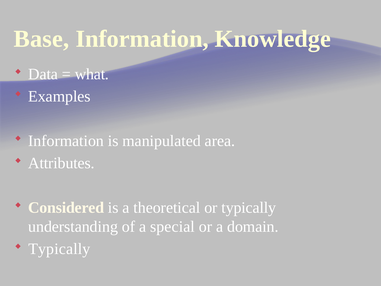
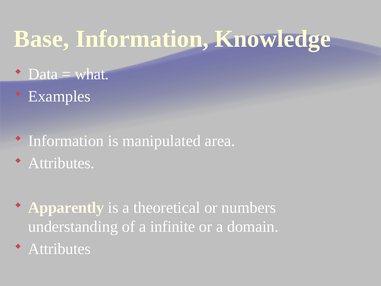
Considered: Considered -> Apparently (66, 207)
or typically: typically -> numbers (249, 207)
special: special -> infinite (173, 226)
Typically: Typically -> Attributes (59, 249)
